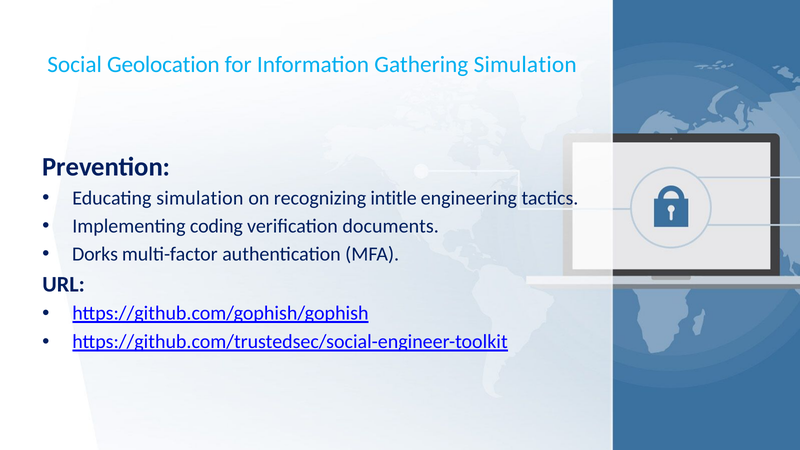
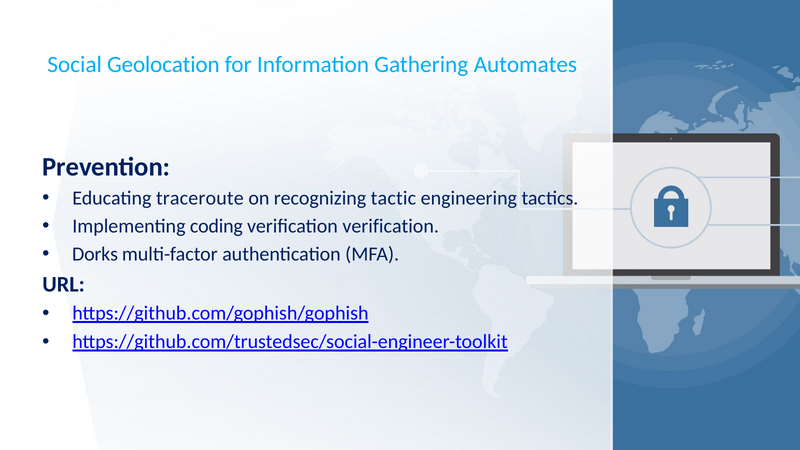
Gathering Simulation: Simulation -> Automates (525, 65)
Educating simulation: simulation -> traceroute (200, 198)
intitle: intitle -> tactic (393, 198)
verification documents: documents -> verification (391, 226)
